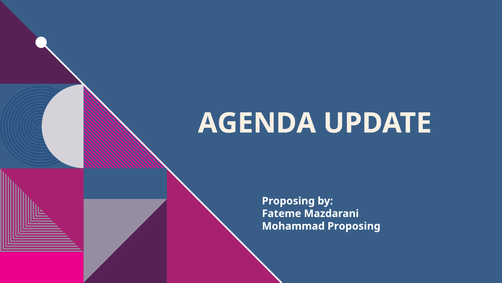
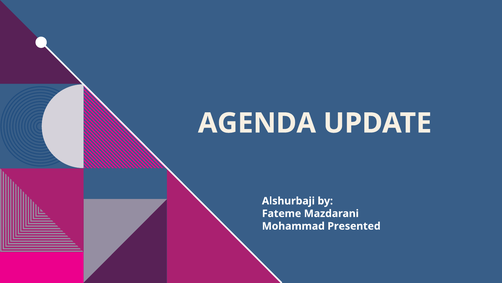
Proposing: Proposing -> Alshurbaji (288, 201)
Mohammad Proposing: Proposing -> Presented (354, 226)
